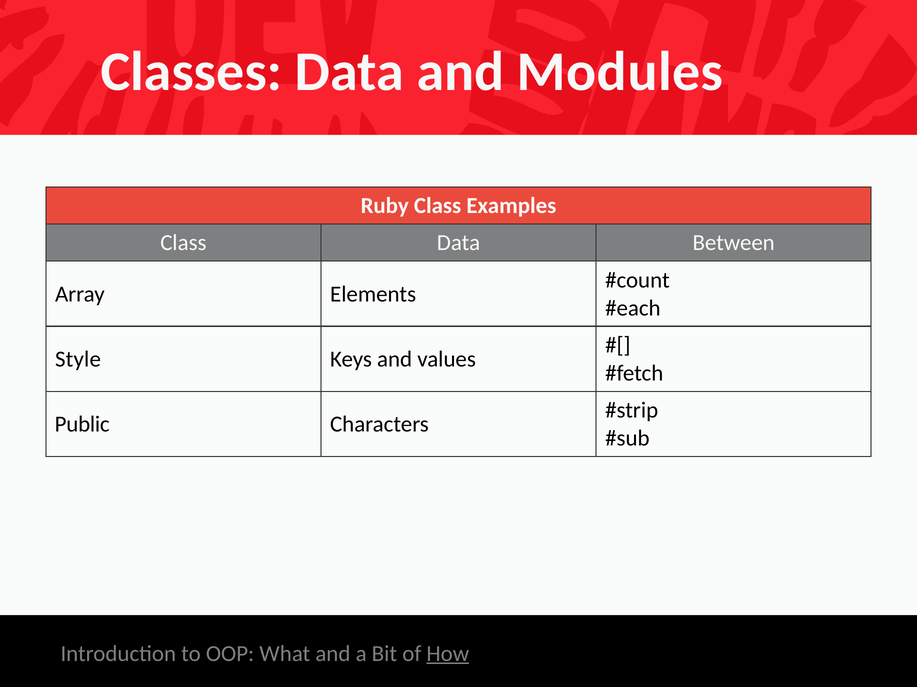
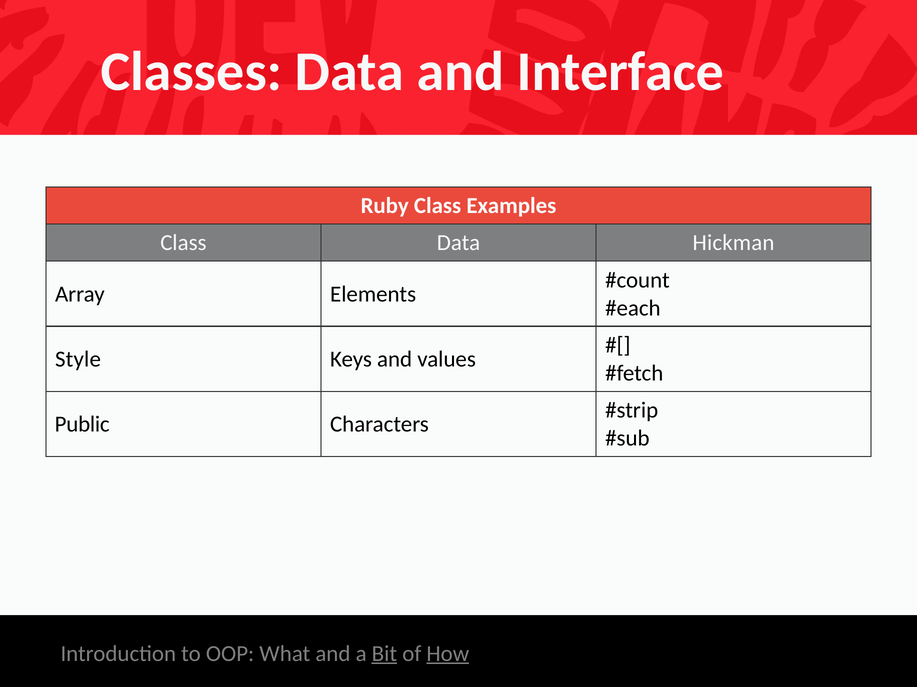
Modules: Modules -> Interface (620, 72)
Between: Between -> Hickman (734, 243)
Bit underline: none -> present (384, 654)
